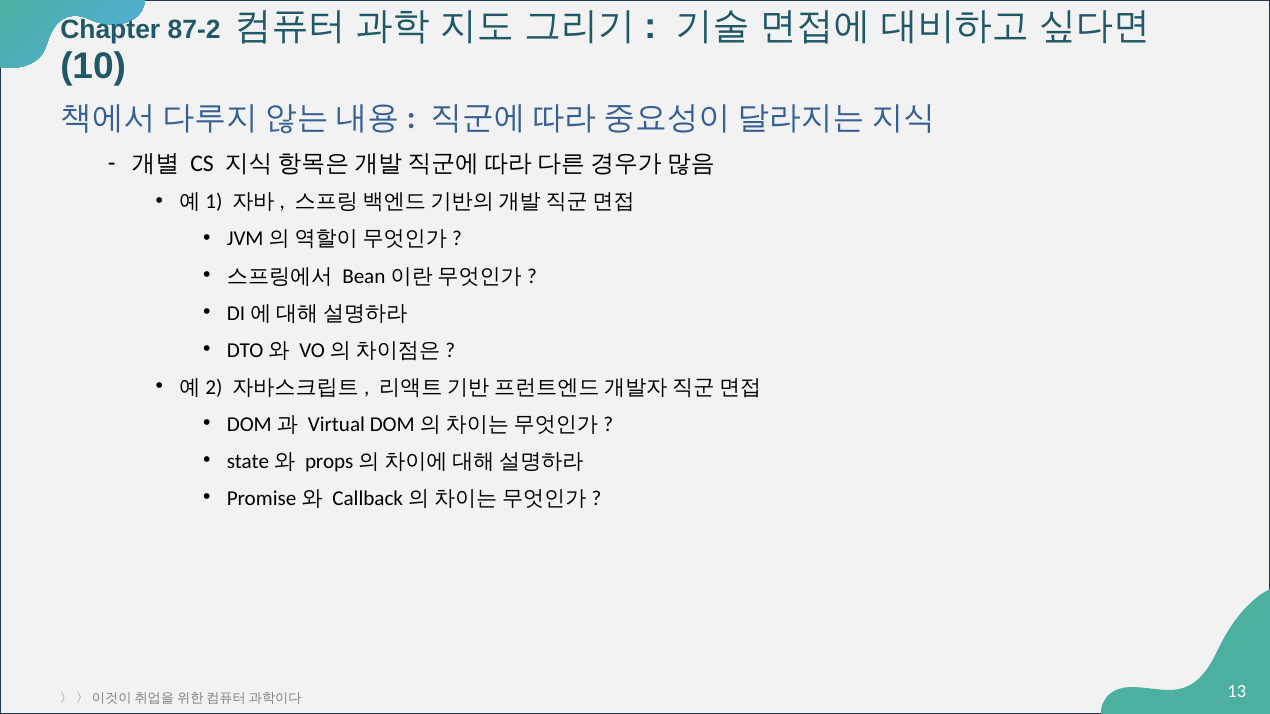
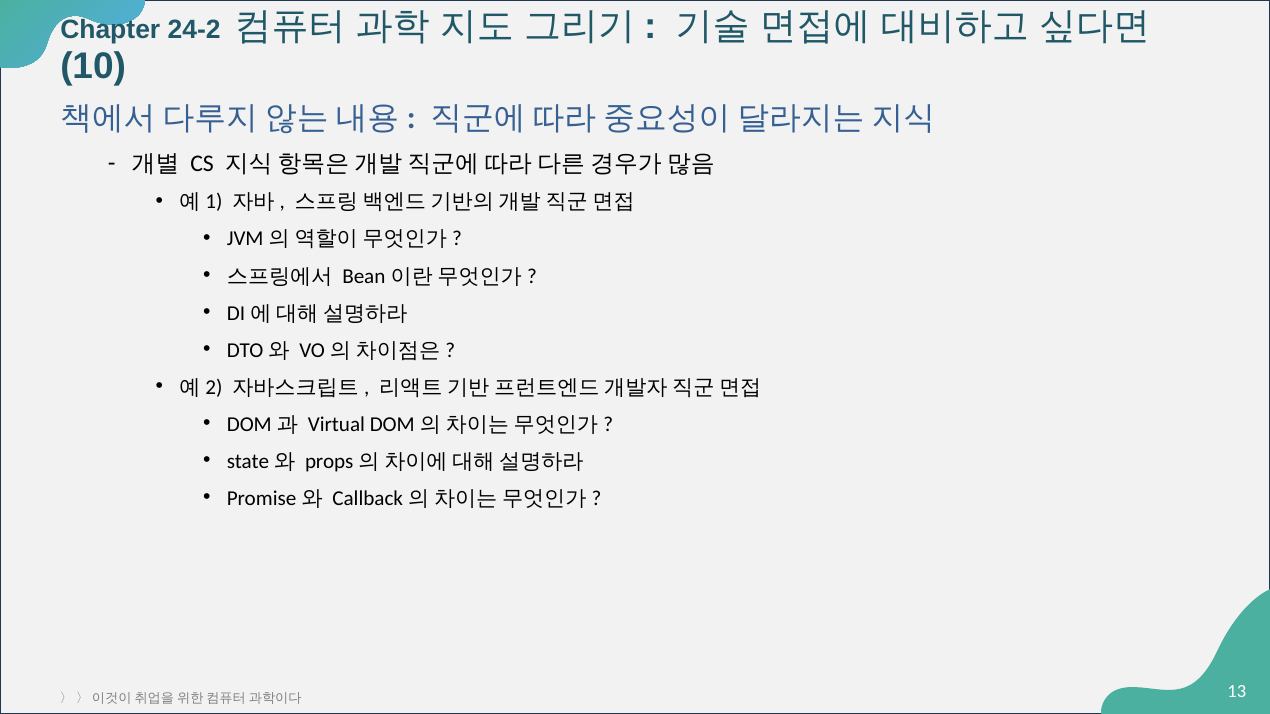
87-2: 87-2 -> 24-2 (194, 29)
